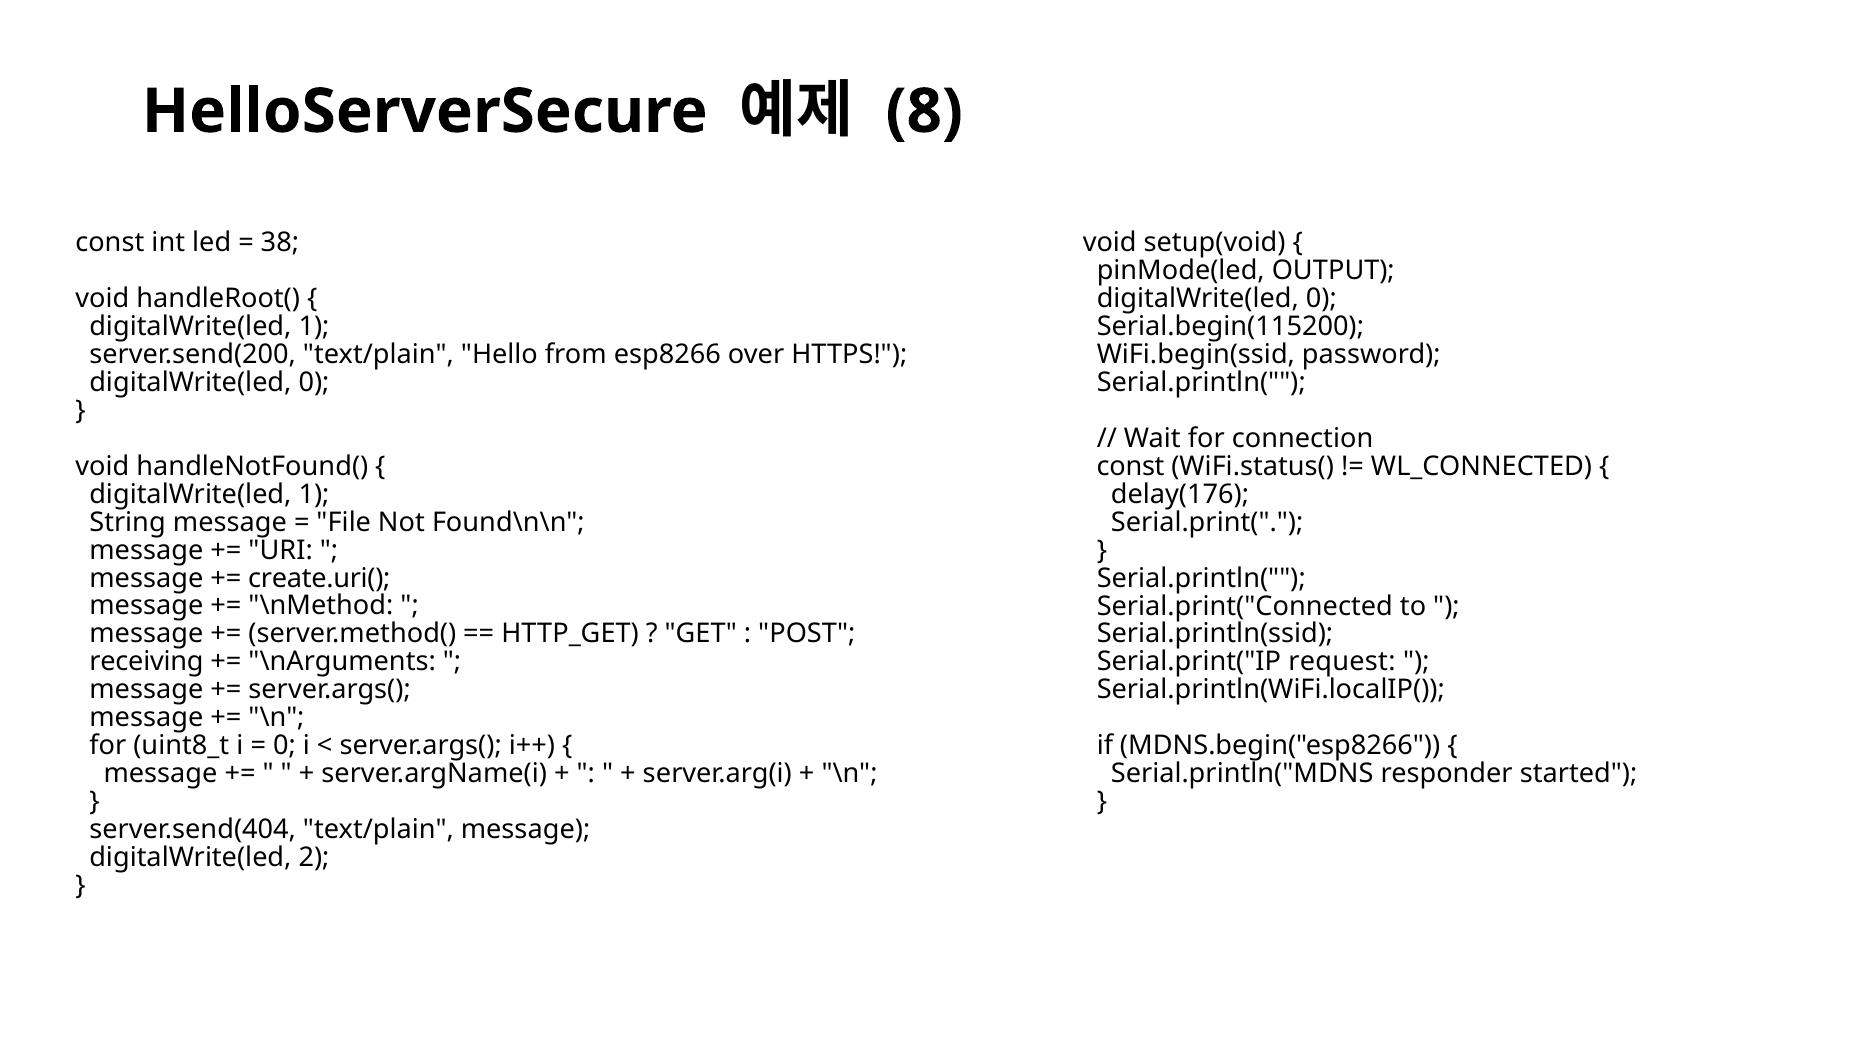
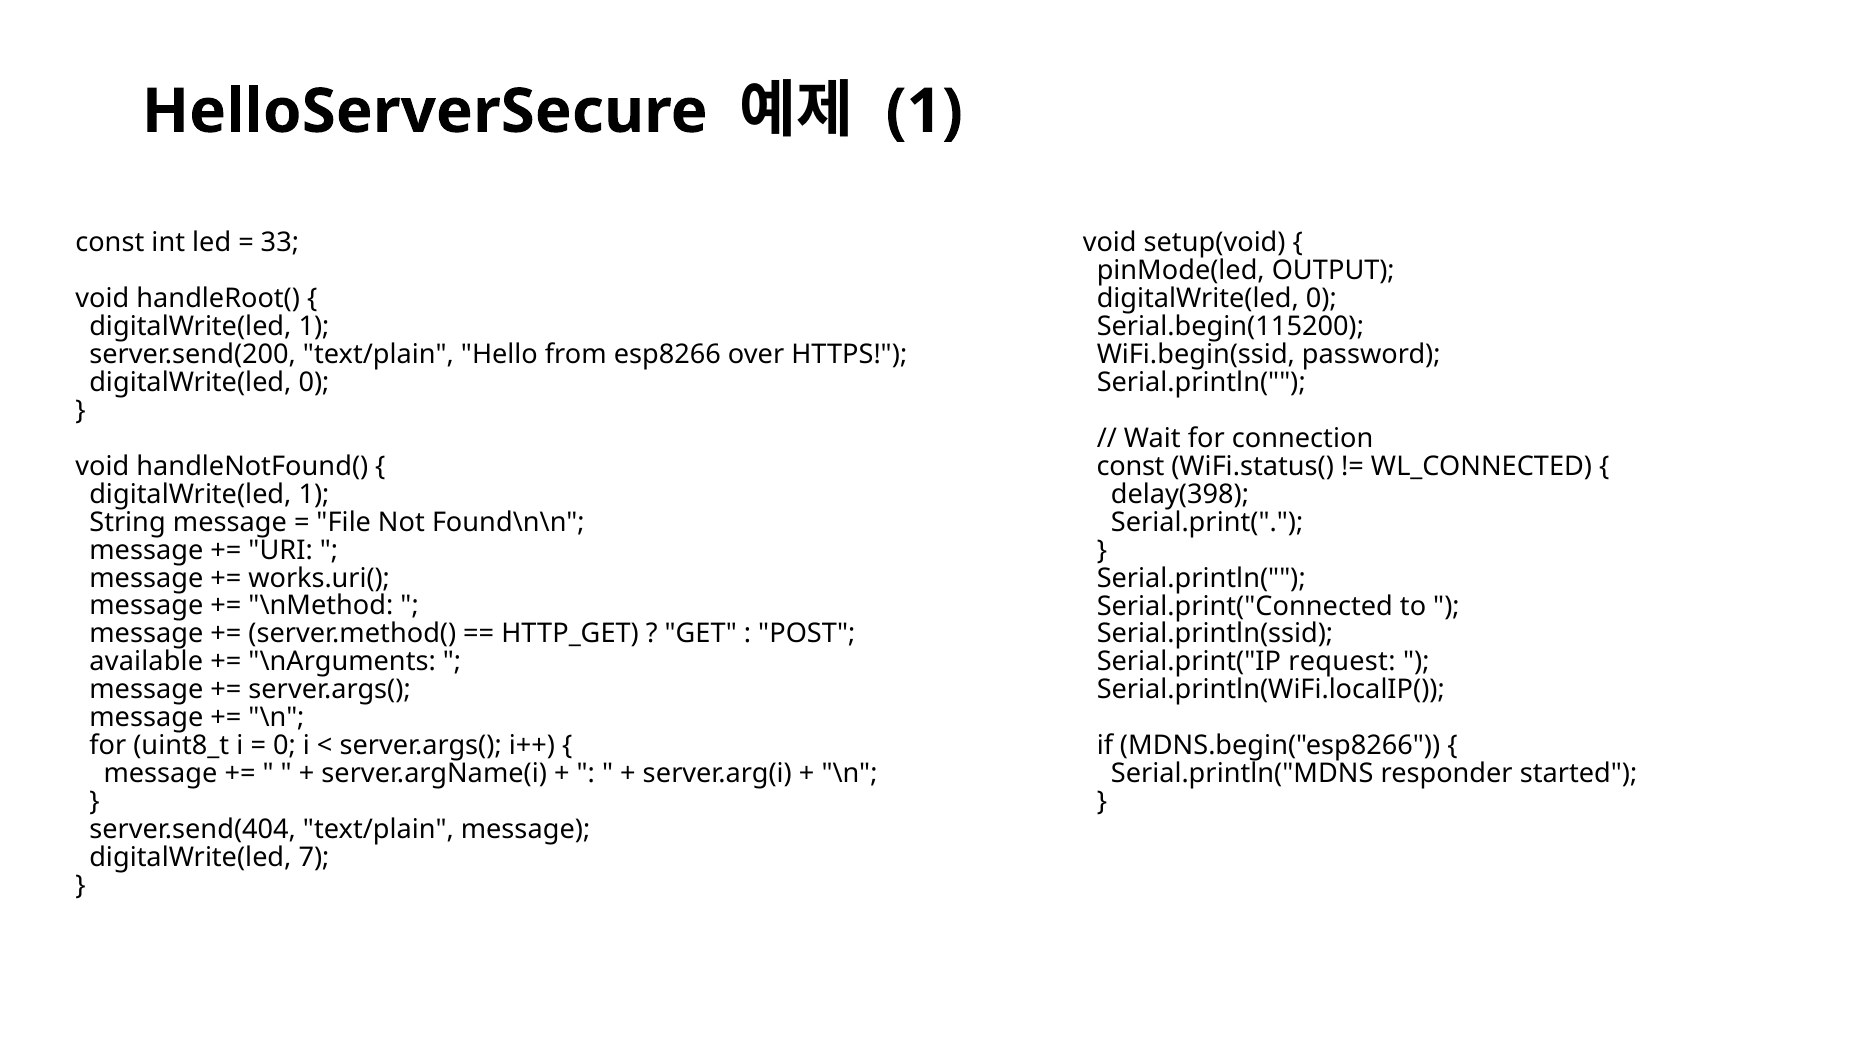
8: 8 -> 1 (924, 112)
38: 38 -> 33 (280, 243)
delay(176: delay(176 -> delay(398 (1180, 494)
create.uri(: create.uri( -> works.uri( (319, 578)
receiving: receiving -> available (146, 662)
2: 2 -> 7 (314, 857)
